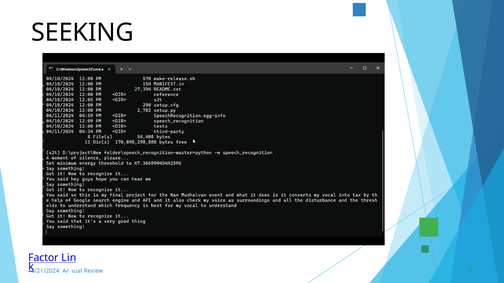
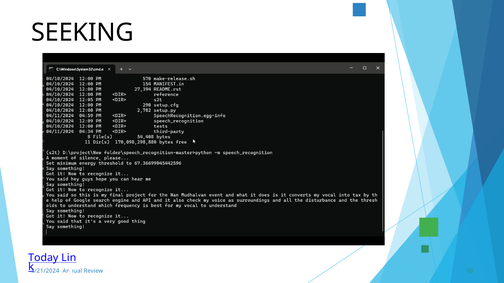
Factor: Factor -> Today (43, 258)
